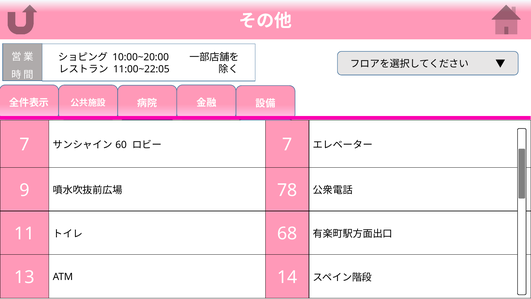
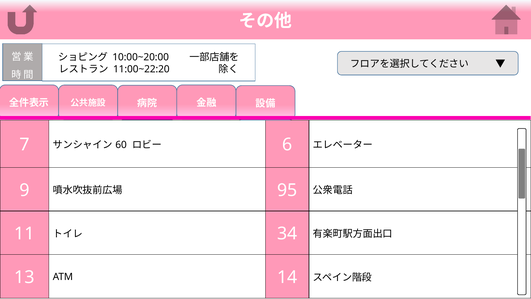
11:00~22:05: 11:00~22:05 -> 11:00~22:20 (141, 69)
7: 7 -> 6 (287, 145)
78: 78 -> 95 (287, 190)
68: 68 -> 34 (287, 234)
